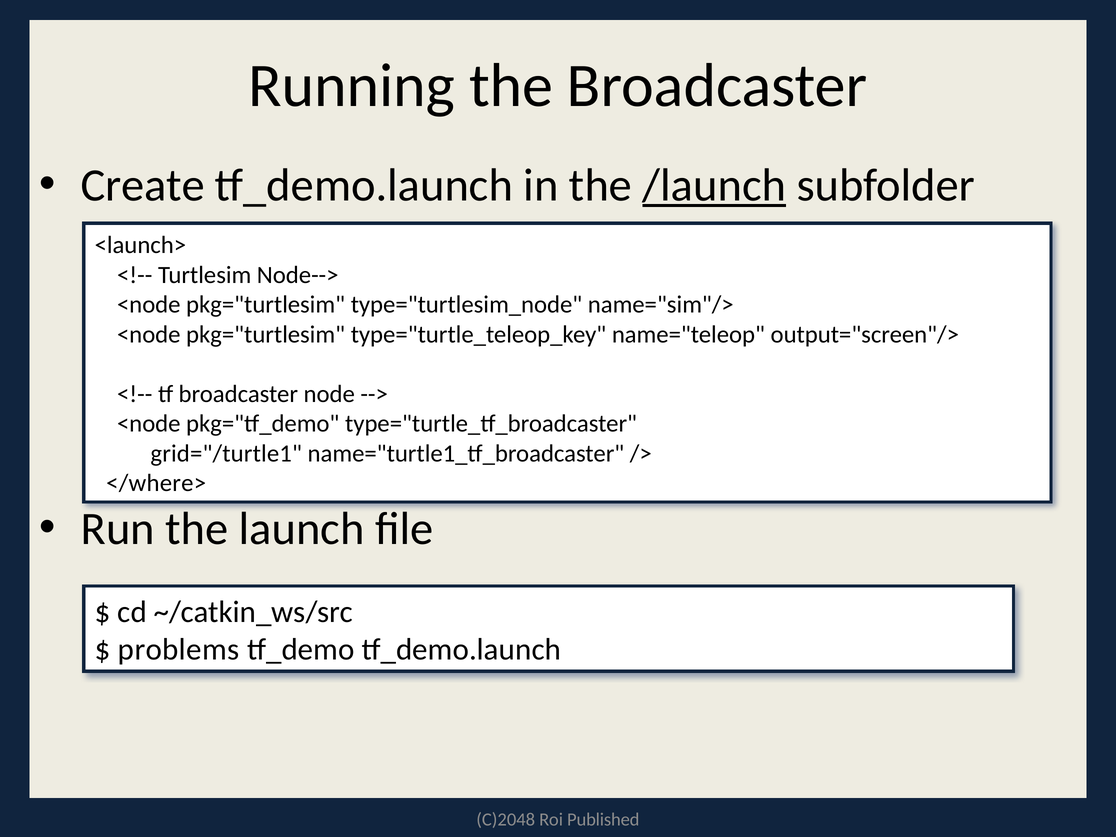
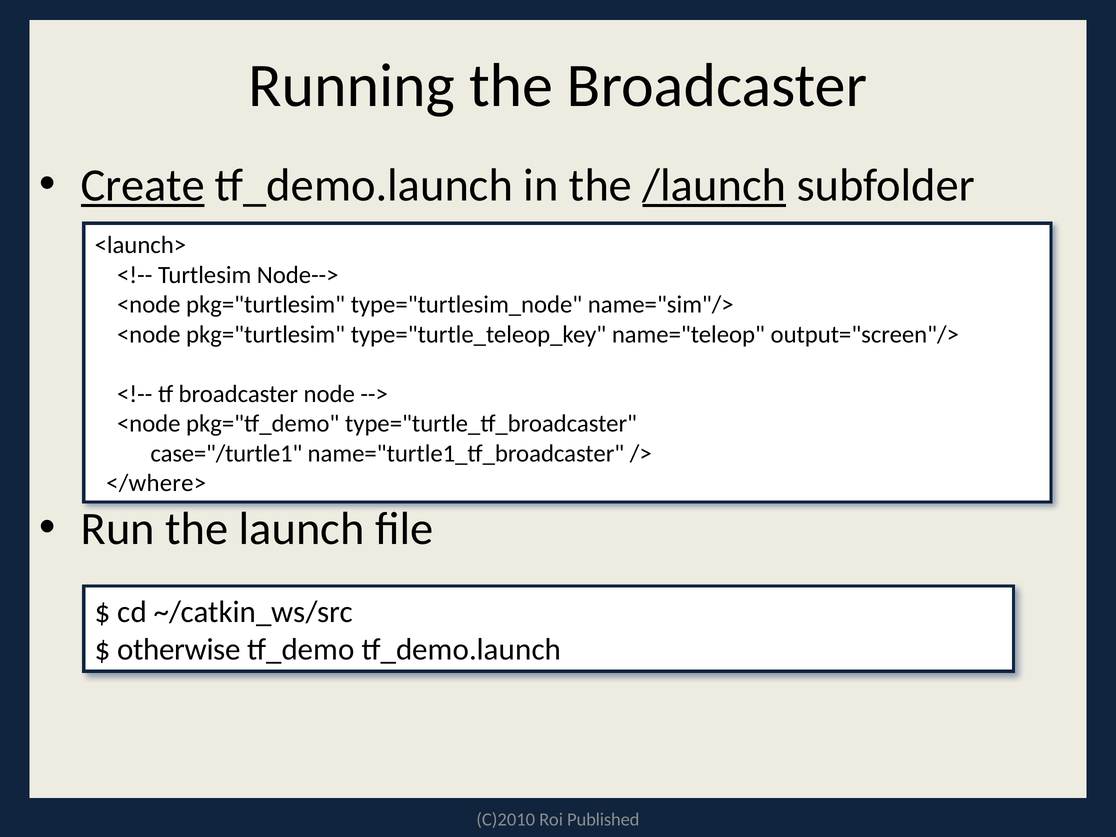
Create underline: none -> present (143, 186)
grid="/turtle1: grid="/turtle1 -> case="/turtle1 (226, 454)
problems: problems -> otherwise (179, 649)
C)2048: C)2048 -> C)2010 (506, 819)
